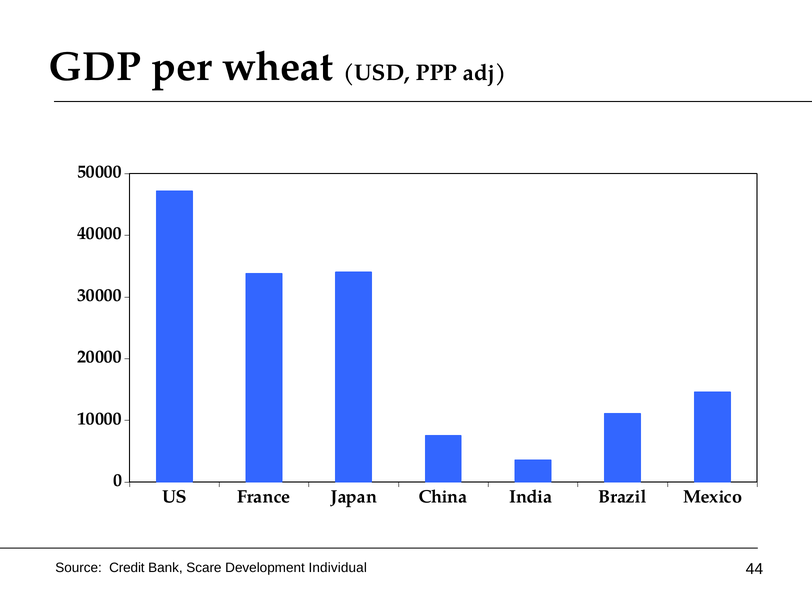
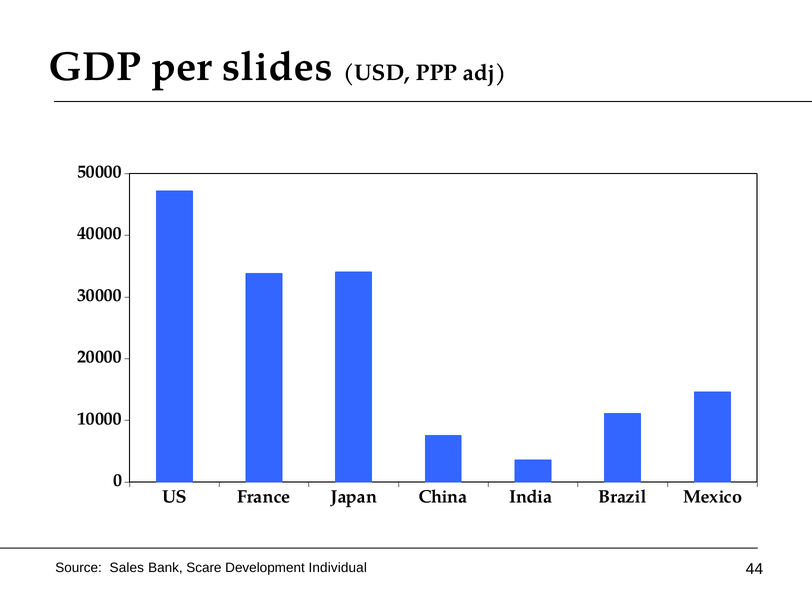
wheat: wheat -> slides (277, 67)
Credit: Credit -> Sales (127, 568)
